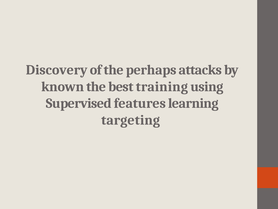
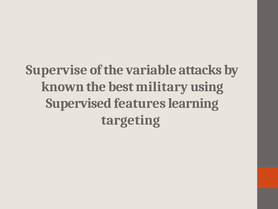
Discovery: Discovery -> Supervise (57, 70)
perhaps: perhaps -> variable (151, 70)
training: training -> military (162, 86)
